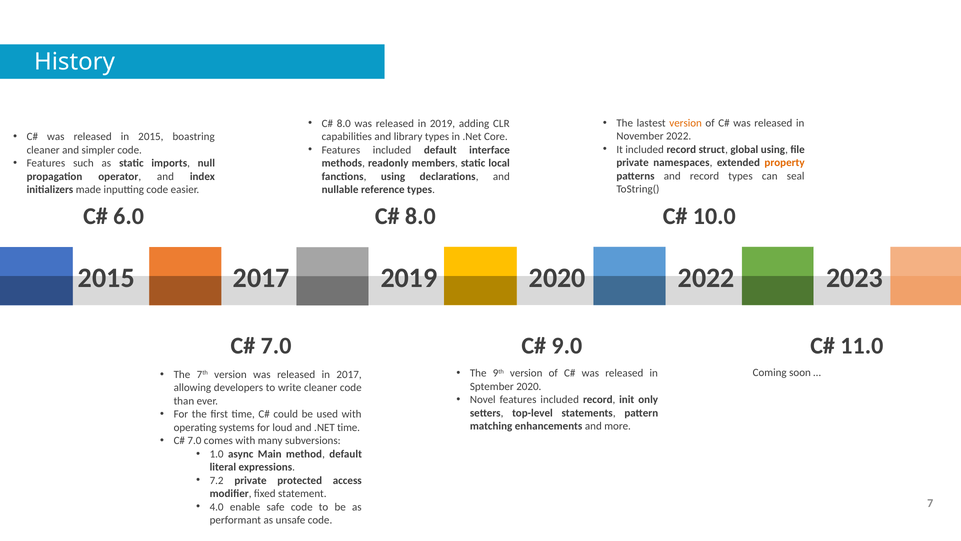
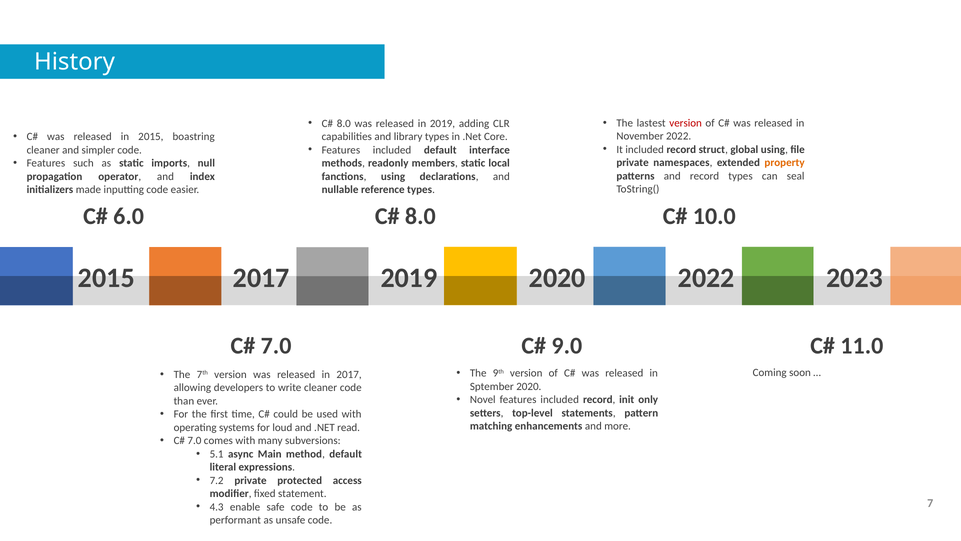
version colour: orange -> red (686, 123)
.NET time: time -> read (349, 427)
1.0: 1.0 -> 5.1 (217, 454)
4.0: 4.0 -> 4.3 (217, 507)
